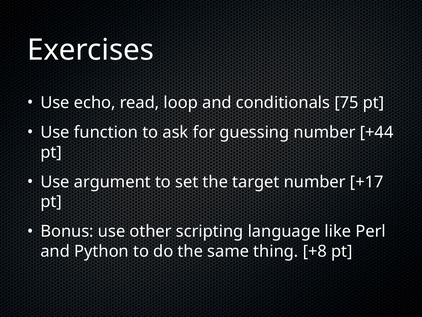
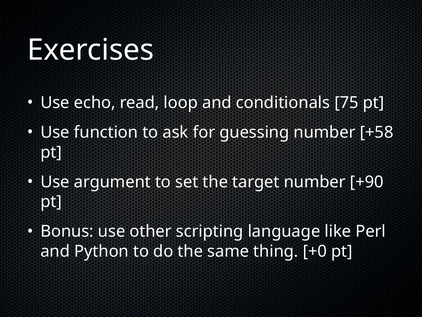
+44: +44 -> +58 (377, 132)
+17: +17 -> +90 (367, 182)
+8: +8 -> +0 (315, 251)
